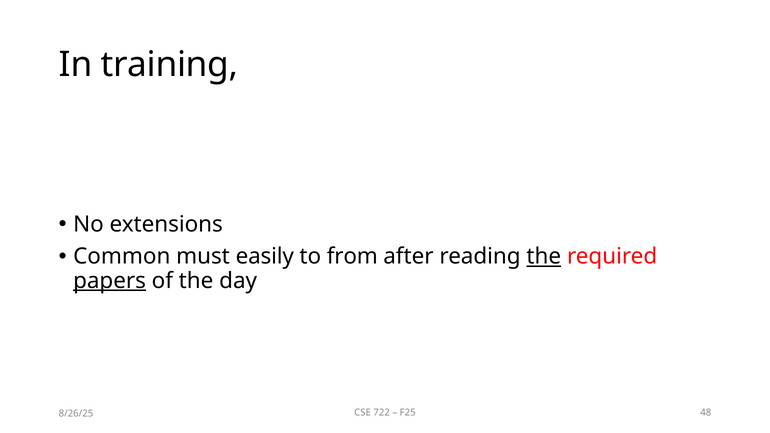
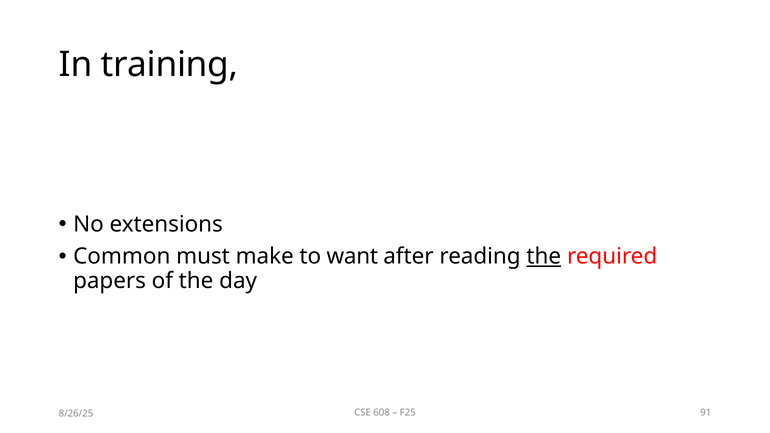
easily: easily -> make (265, 257)
from: from -> want (352, 257)
papers underline: present -> none (110, 281)
722: 722 -> 608 (382, 413)
48: 48 -> 91 (706, 413)
